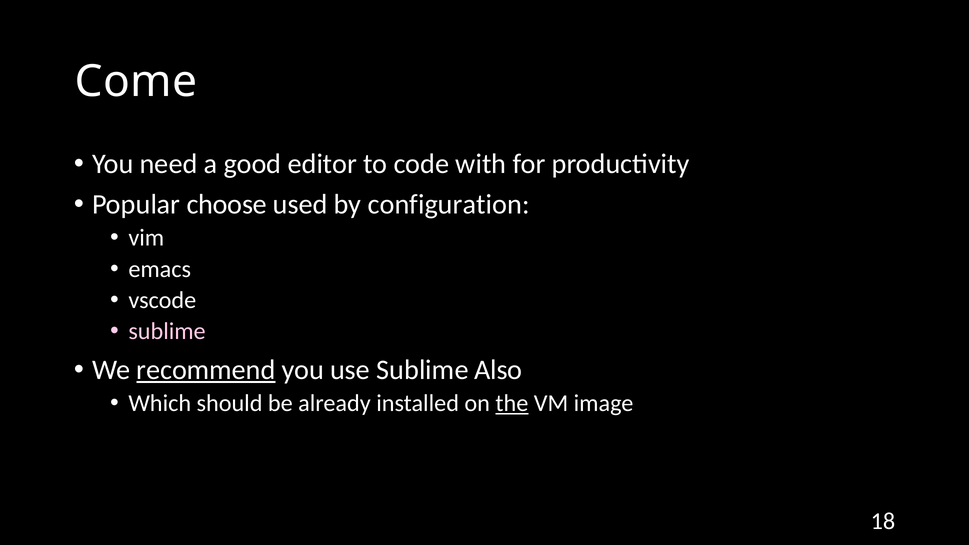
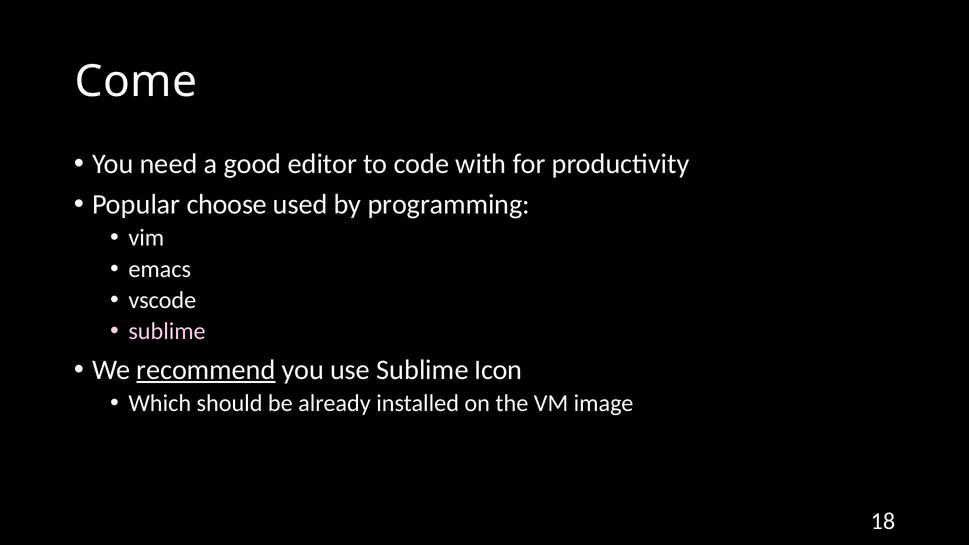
configuration: configuration -> programming (449, 204)
Also: Also -> Icon (498, 370)
the underline: present -> none (512, 403)
